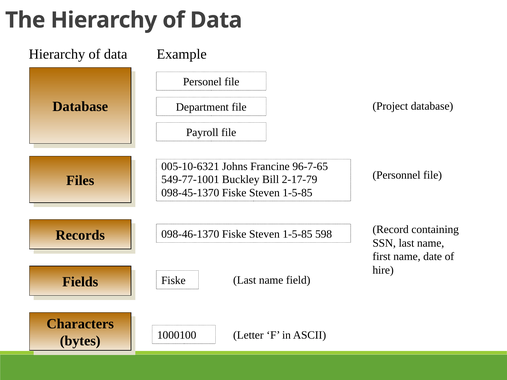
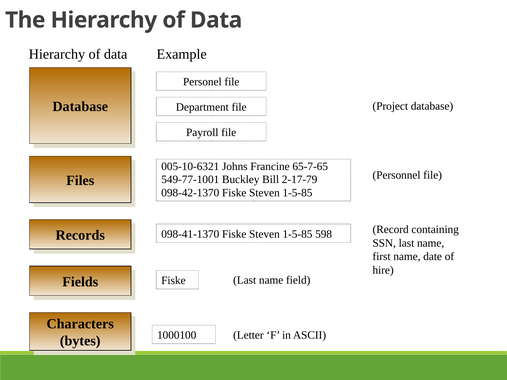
96-7-65: 96-7-65 -> 65-7-65 (310, 167)
098-45-1370: 098-45-1370 -> 098-42-1370 (190, 193)
098-46-1370: 098-46-1370 -> 098-41-1370 (190, 234)
